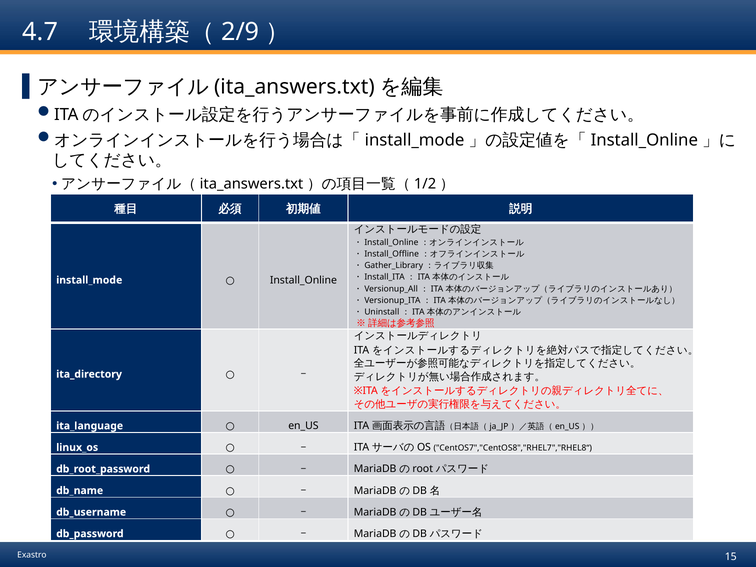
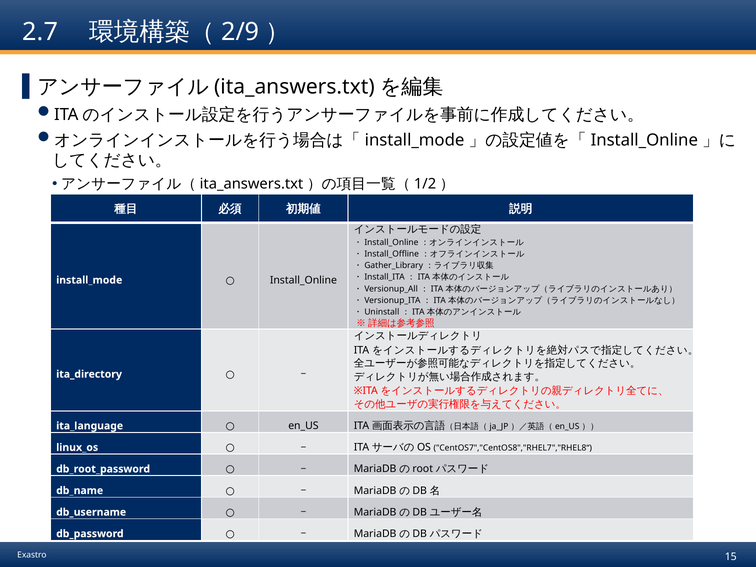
4.7: 4.7 -> 2.7 (40, 32)
